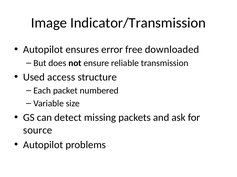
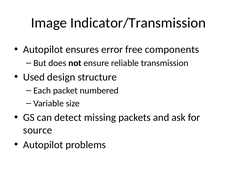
downloaded: downloaded -> components (172, 50)
access: access -> design (61, 77)
